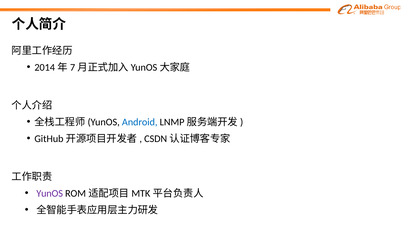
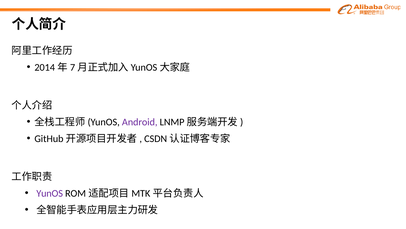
Android colour: blue -> purple (140, 122)
